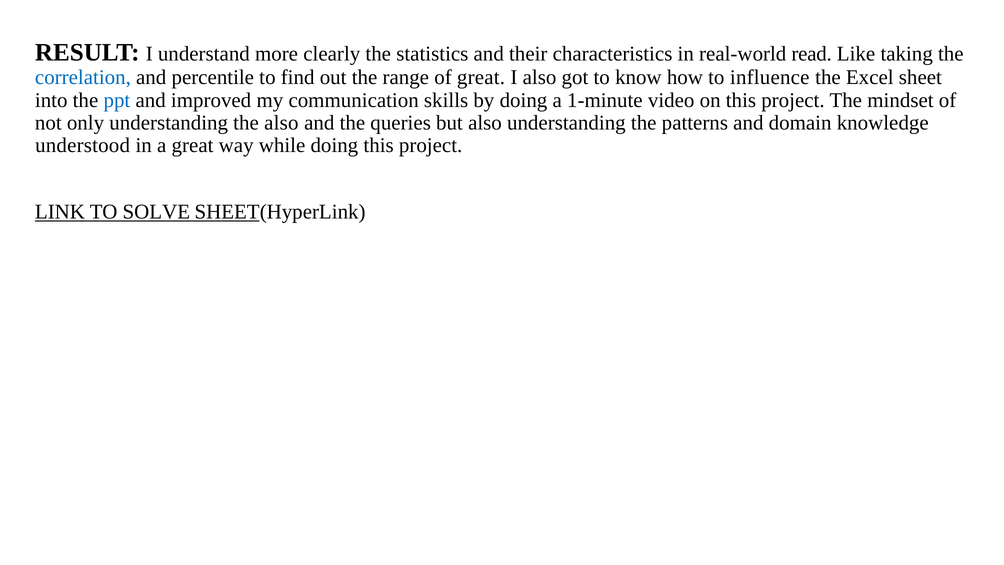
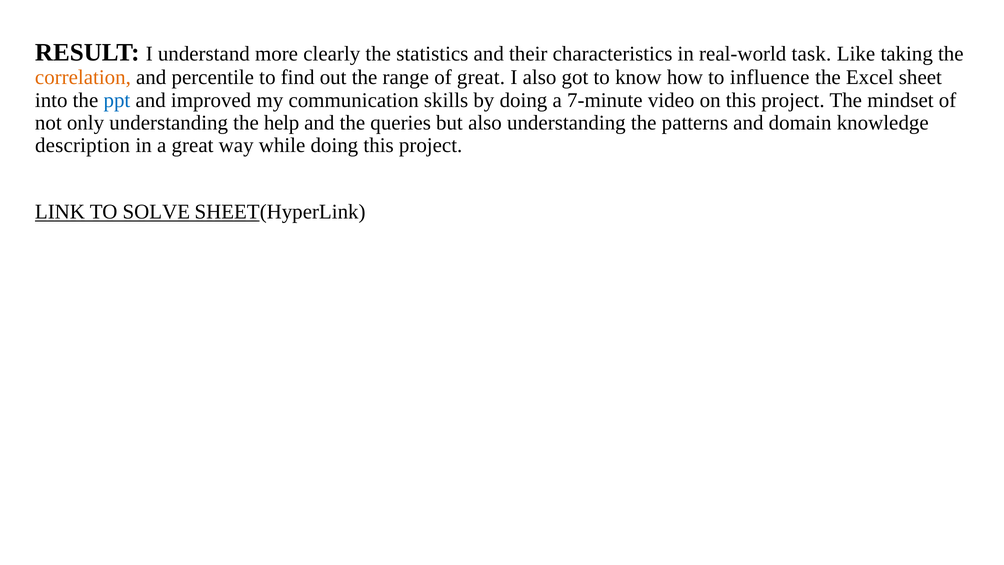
read: read -> task (811, 54)
correlation colour: blue -> orange (83, 77)
1-minute: 1-minute -> 7-minute (605, 100)
the also: also -> help (282, 123)
understood: understood -> description (83, 145)
